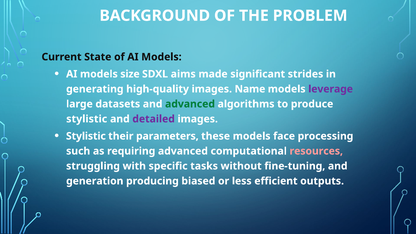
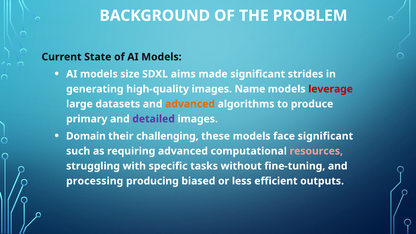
leverage colour: purple -> red (331, 89)
advanced colour: green -> orange (190, 104)
stylistic: stylistic -> primary (87, 119)
Stylistic: Stylistic -> Domain (86, 136)
parameters: parameters -> challenging (167, 136)
face processing: processing -> significant (325, 136)
generation: generation -> processing (95, 181)
